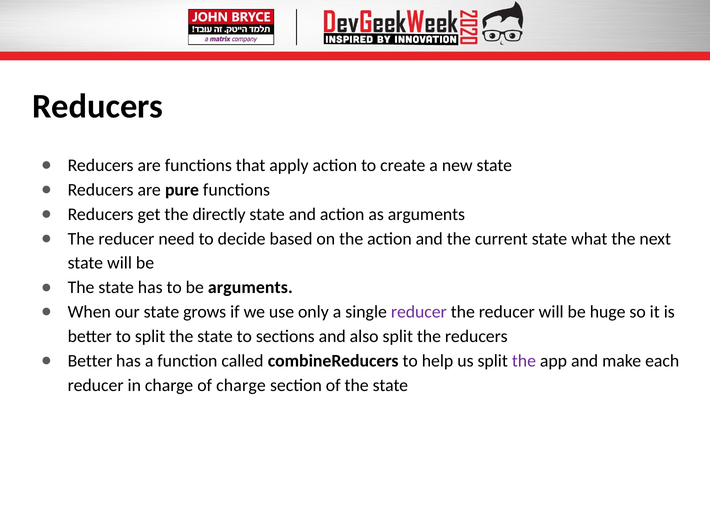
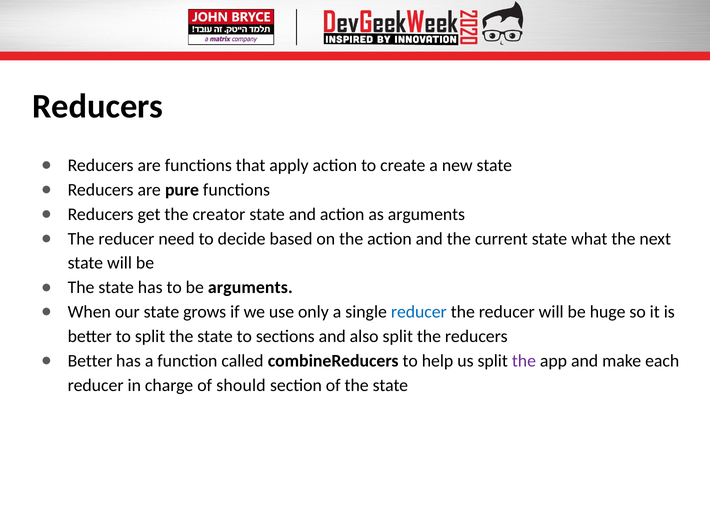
directly: directly -> creator (219, 214)
reducer colour: purple -> blue (419, 312)
of charge: charge -> should (241, 386)
